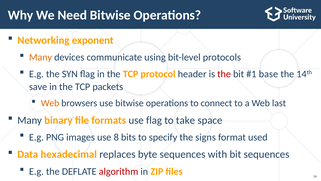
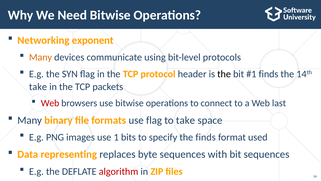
the colour: red -> black (224, 74)
base: base -> finds (268, 74)
save: save -> take (38, 87)
Web colour: orange -> red (50, 103)
8: 8 -> 1 (116, 137)
the signs: signs -> finds (206, 137)
hexadecimal: hexadecimal -> representing (69, 154)
